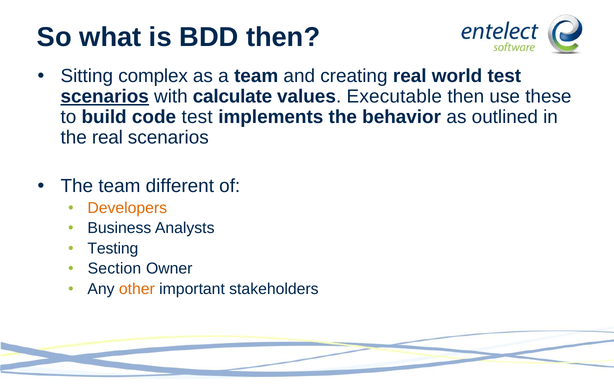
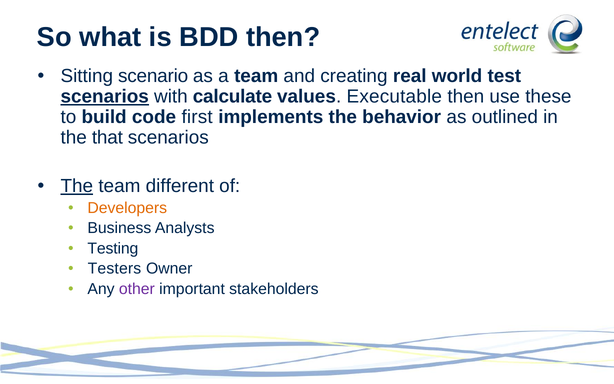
complex: complex -> scenario (153, 76)
code test: test -> first (197, 117)
the real: real -> that (107, 137)
The underline: none -> present (77, 186)
Section: Section -> Testers (114, 269)
other colour: orange -> purple (137, 289)
